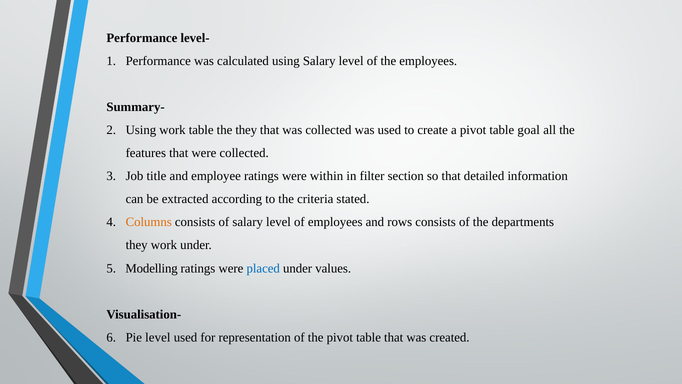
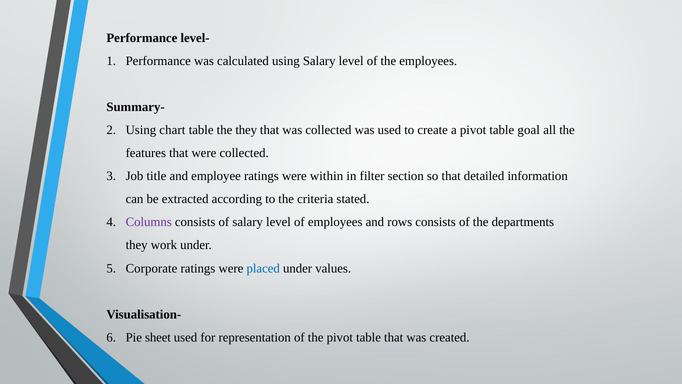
Using work: work -> chart (172, 130)
Columns colour: orange -> purple (149, 222)
Modelling: Modelling -> Corporate (151, 268)
Pie level: level -> sheet (158, 337)
